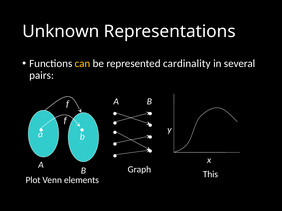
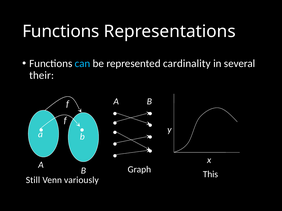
Unknown: Unknown -> Functions (61, 32)
can colour: yellow -> light blue (83, 64)
pairs: pairs -> their (42, 75)
Plot: Plot -> Still (33, 180)
elements: elements -> variously (81, 180)
